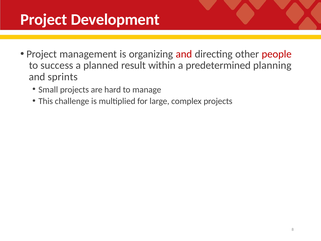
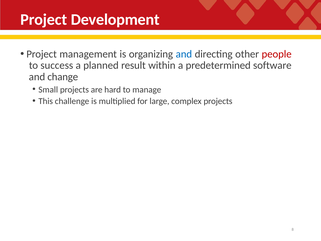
and colour: red -> blue (184, 54)
planning: planning -> software (272, 65)
sprints: sprints -> change (63, 77)
